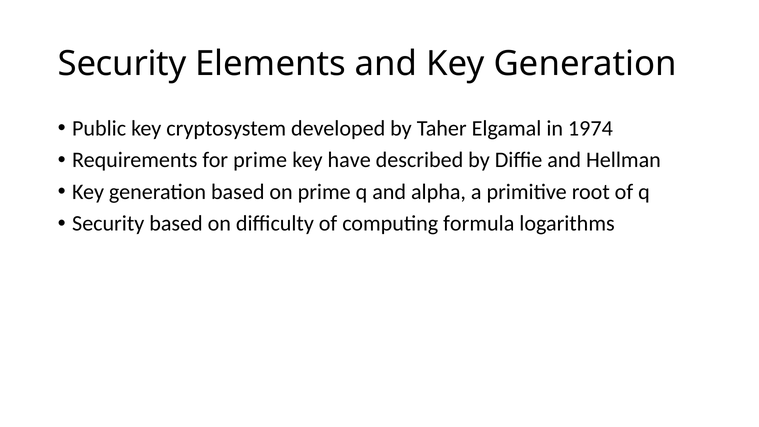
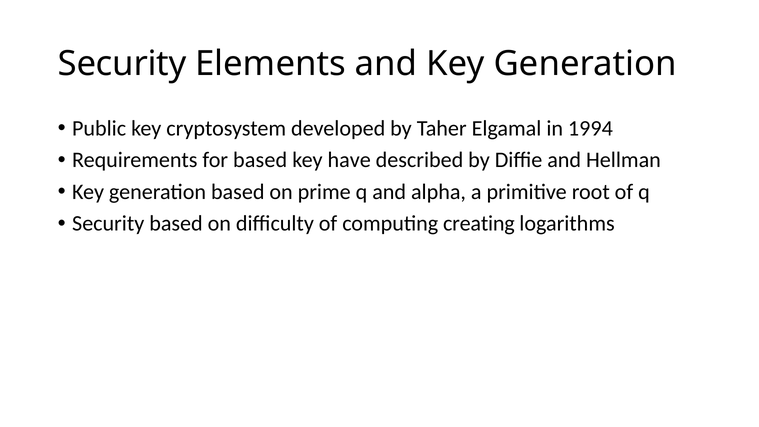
1974: 1974 -> 1994 (590, 128)
for prime: prime -> based (260, 160)
formula: formula -> creating (479, 224)
